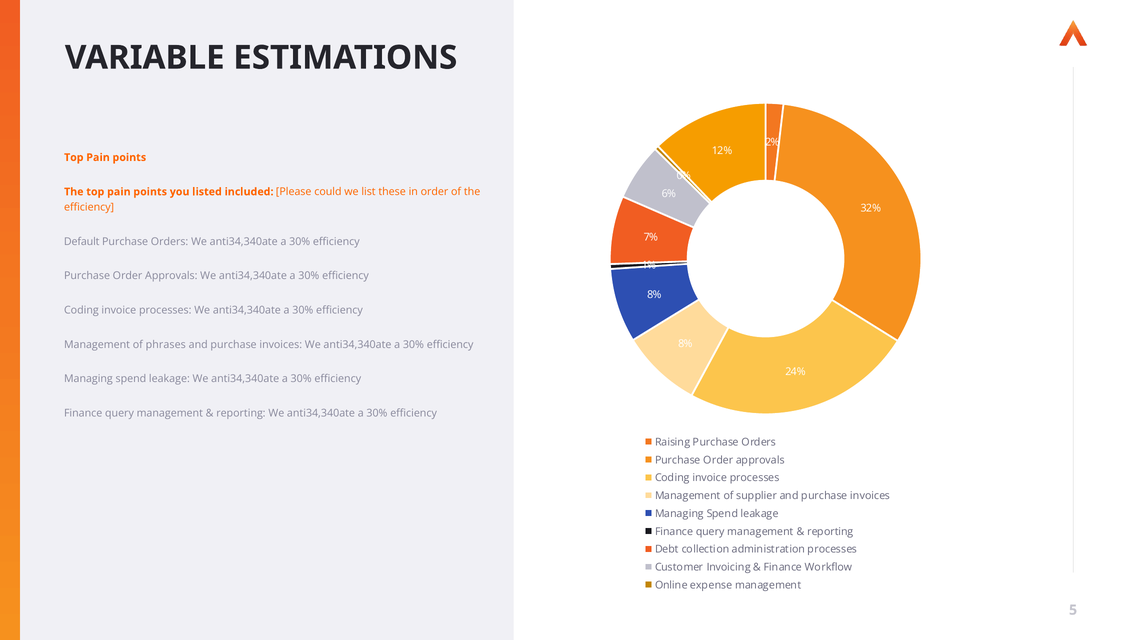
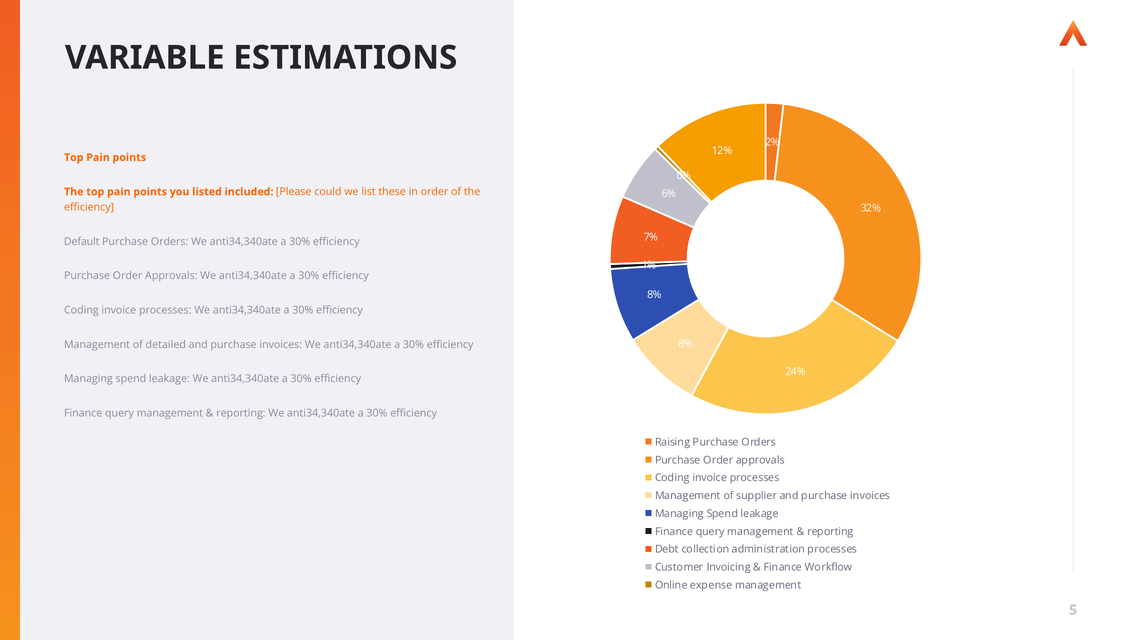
phrases: phrases -> detailed (166, 345)
